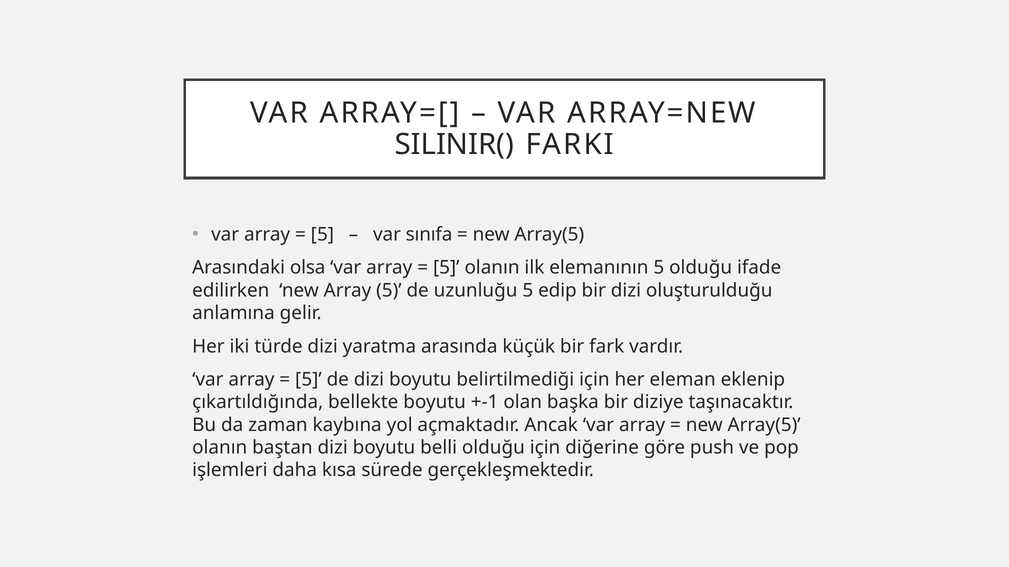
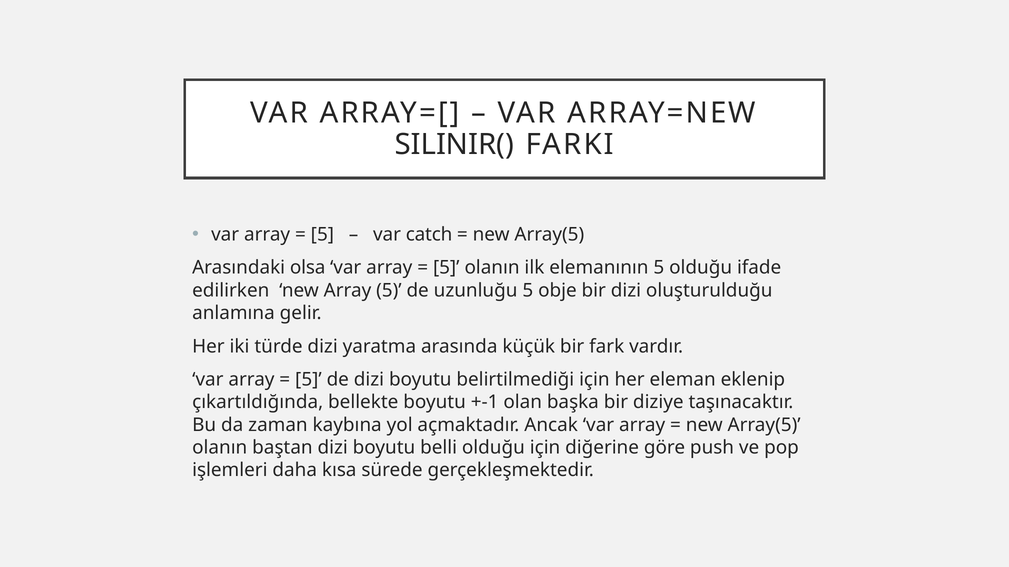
sınıfa: sınıfa -> catch (429, 235)
edip: edip -> obje (557, 291)
